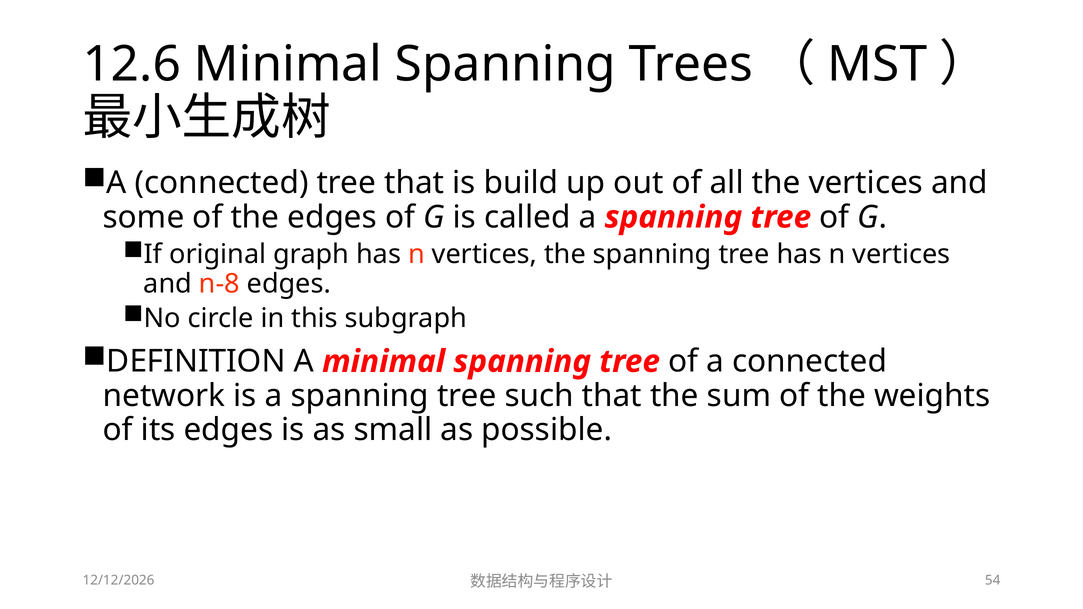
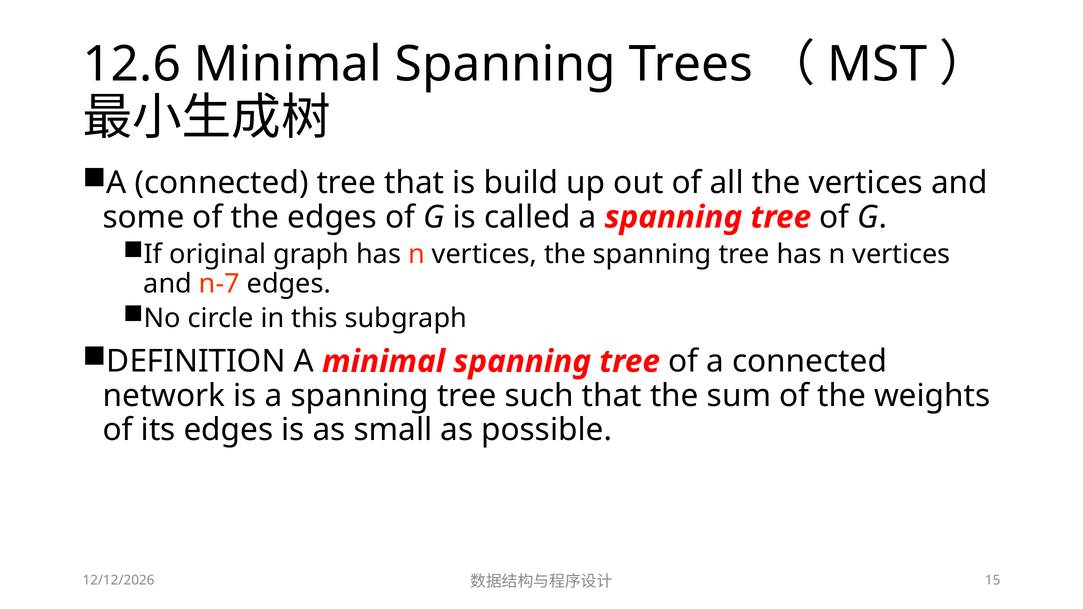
n-8: n-8 -> n-7 (219, 284)
54: 54 -> 15 (993, 581)
